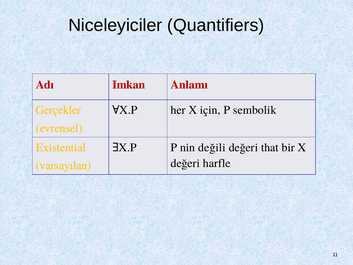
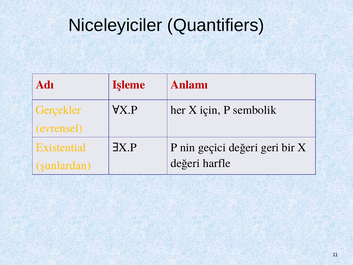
Imkan: Imkan -> Işleme (129, 85)
değili: değili -> geçici (212, 147)
that: that -> geri (270, 147)
varsayılan: varsayılan -> şunlardan (63, 165)
